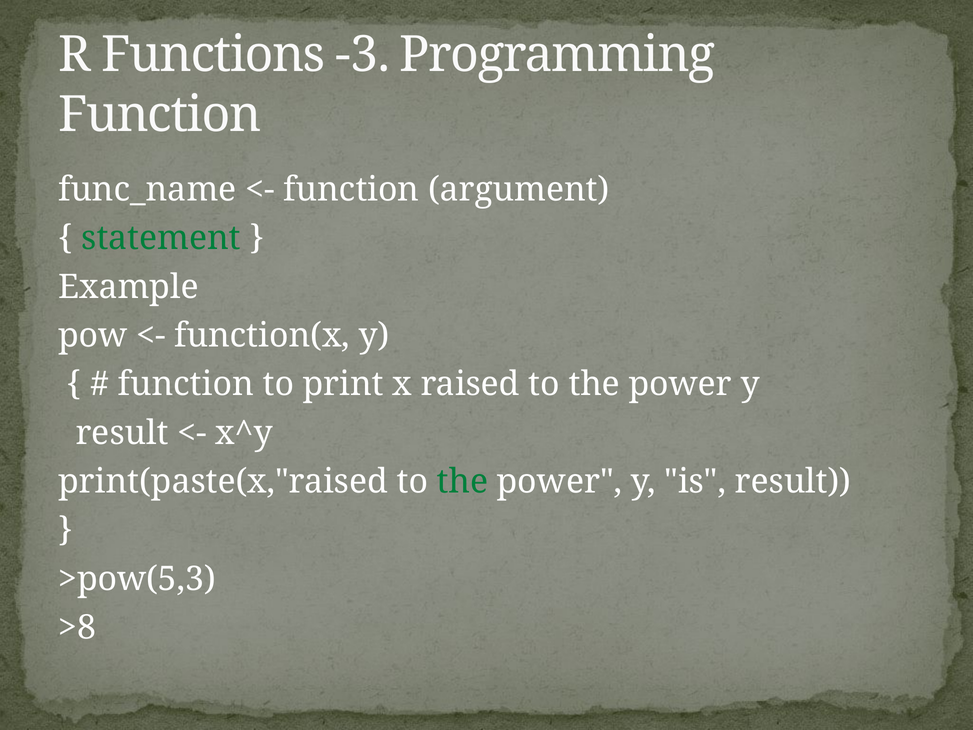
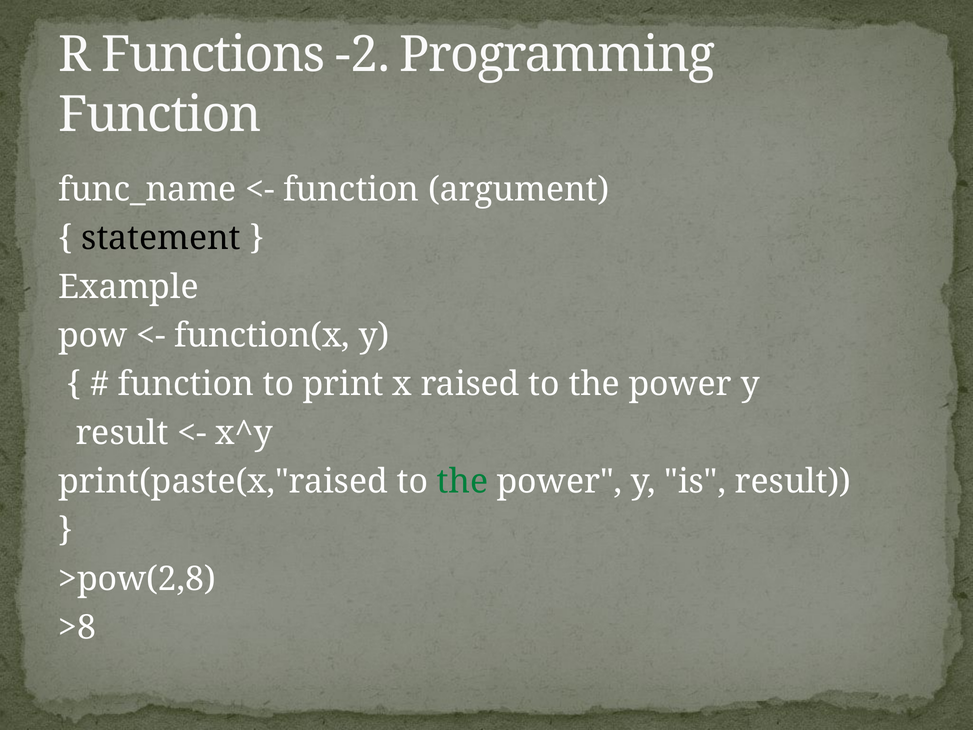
-3: -3 -> -2 (363, 55)
statement colour: green -> black (161, 238)
>pow(5,3: >pow(5,3 -> >pow(2,8 (137, 579)
